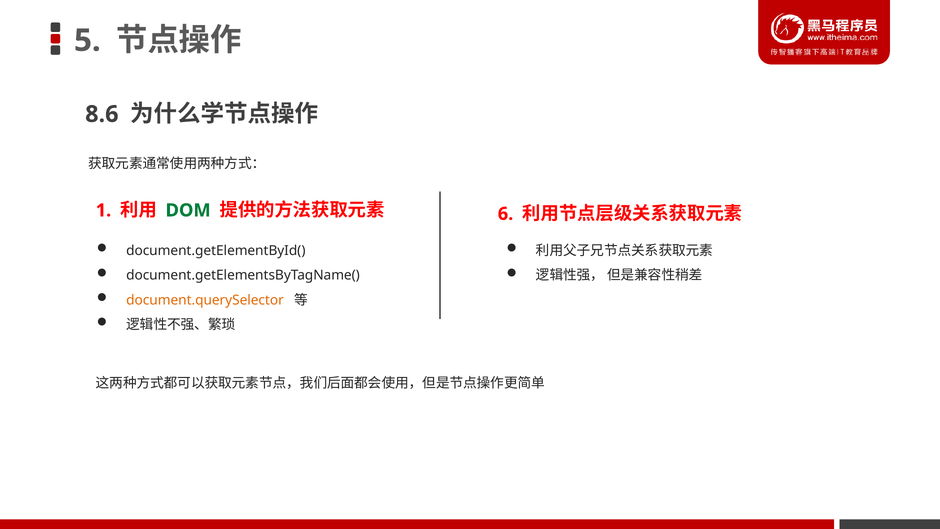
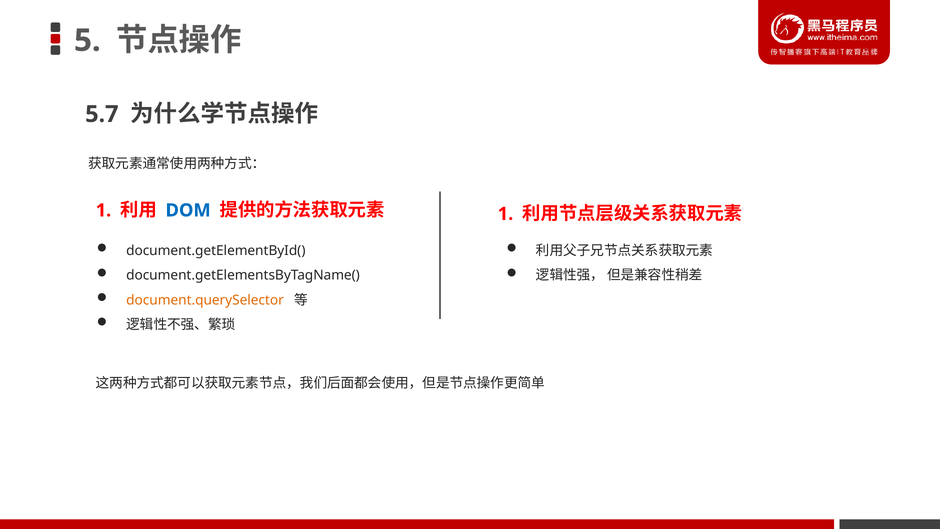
8.6: 8.6 -> 5.7 (102, 114)
DOM colour: green -> blue (188, 210)
6: 6 -> 1 (506, 214)
